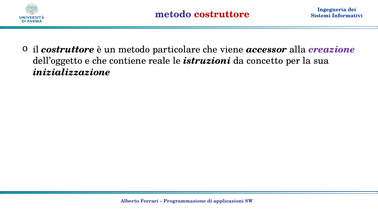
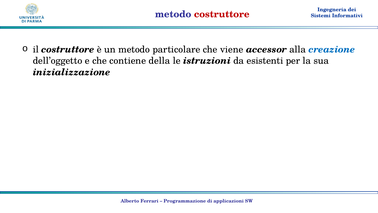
creazione colour: purple -> blue (332, 49)
reale: reale -> della (159, 61)
concetto: concetto -> esistenti (265, 61)
